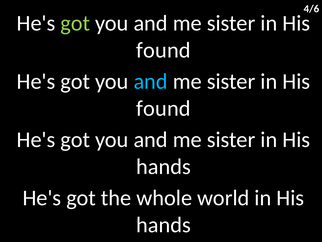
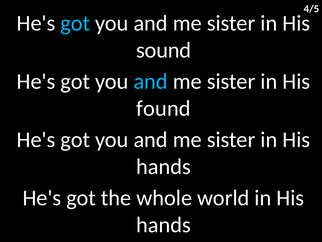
4/6: 4/6 -> 4/5 (311, 9)
got colour: light green -> light blue (75, 23)
found: found -> sound (164, 50)
